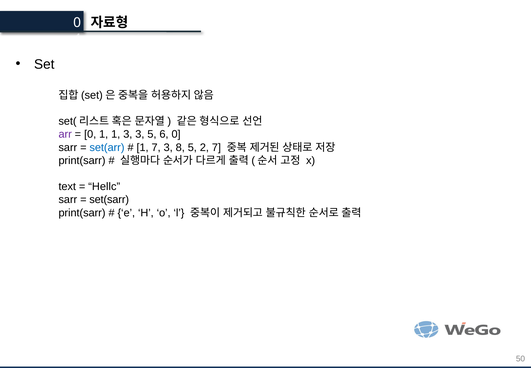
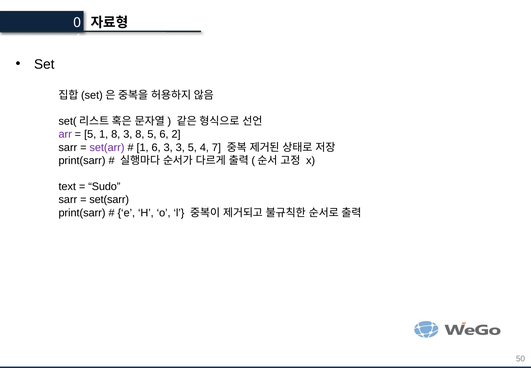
0: 0 -> 5 (90, 134)
1 1: 1 -> 8 (116, 134)
3 3: 3 -> 8 (140, 134)
6 0: 0 -> 2 (176, 134)
set(arr colour: blue -> purple (107, 147)
1 7: 7 -> 6 (156, 147)
3 8: 8 -> 3 (180, 147)
5 2: 2 -> 4 (204, 147)
Hellc: Hellc -> Sudo (104, 186)
